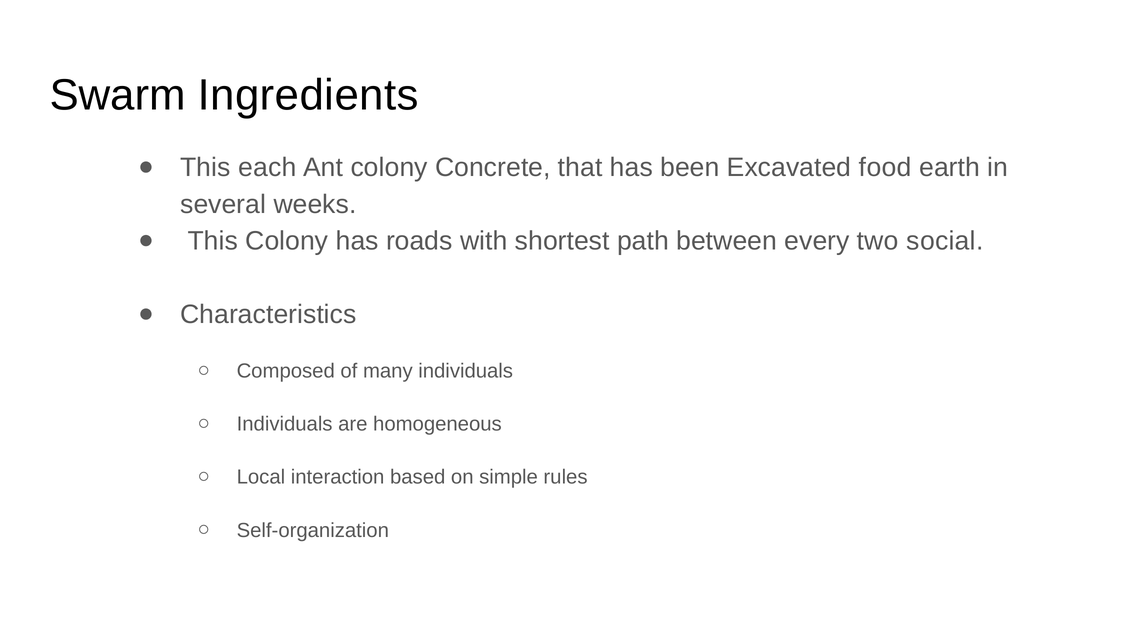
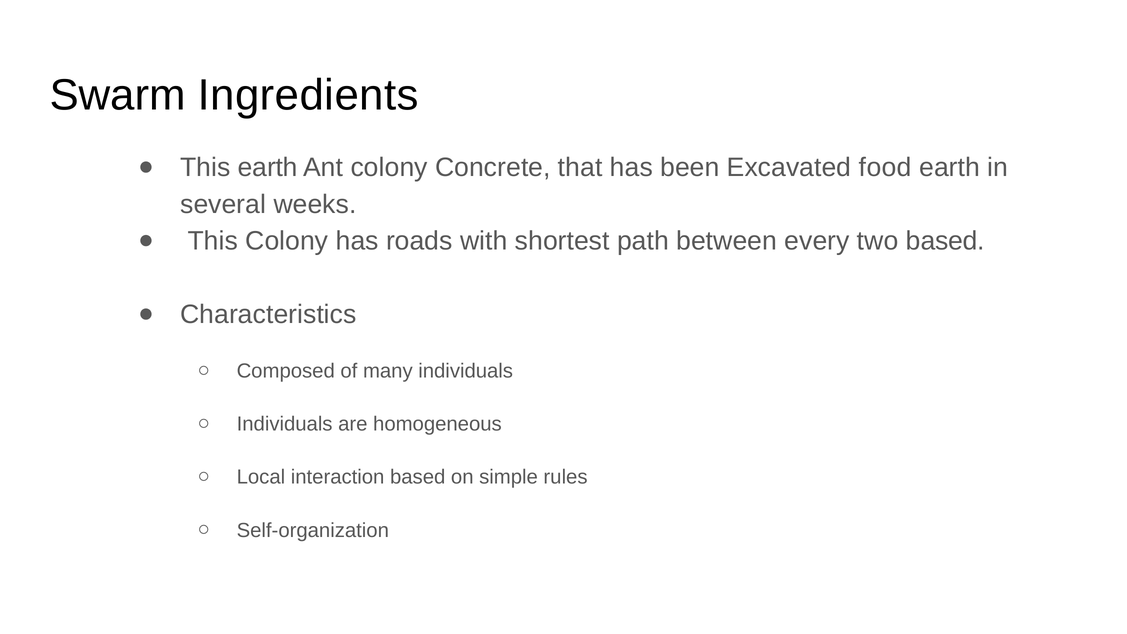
This each: each -> earth (268, 168)
two social: social -> based (945, 241)
